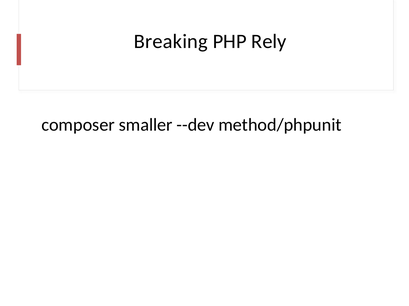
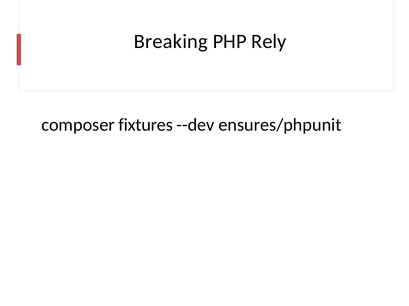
smaller: smaller -> fixtures (146, 125)
method/phpunit: method/phpunit -> ensures/phpunit (280, 125)
